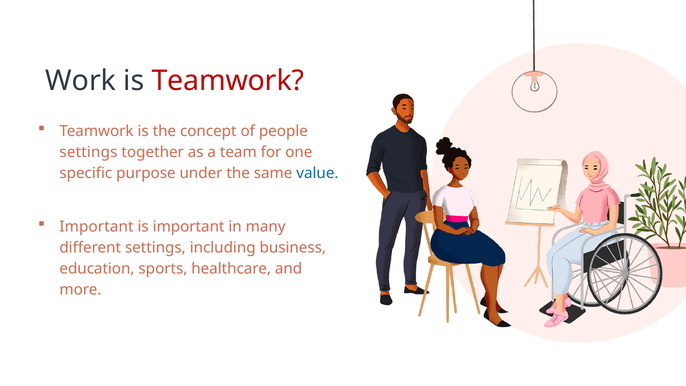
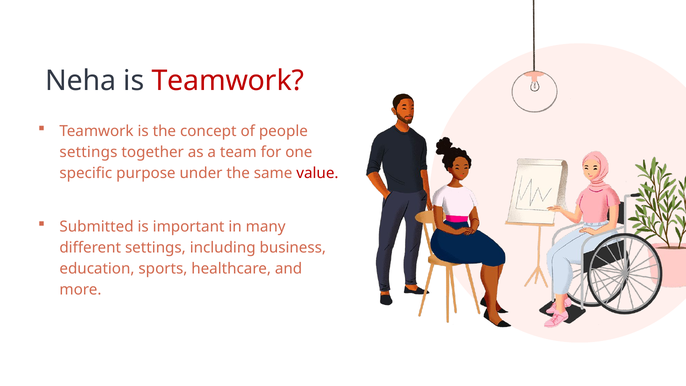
Work: Work -> Neha (81, 81)
value colour: blue -> red (317, 173)
Important: Important -> Submitted (97, 227)
